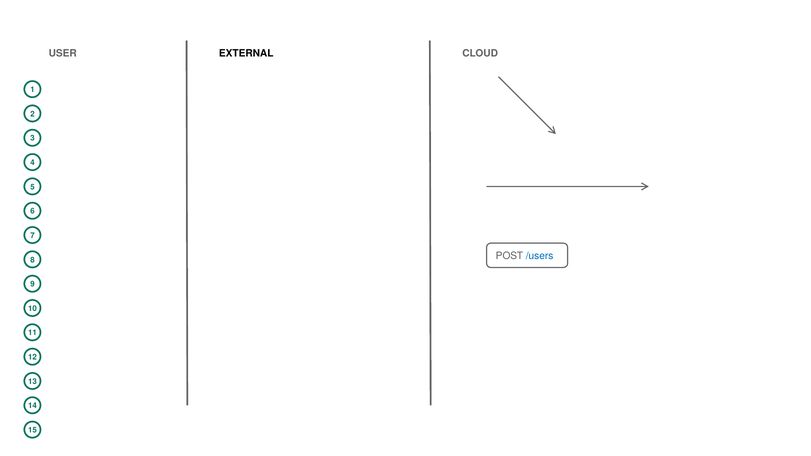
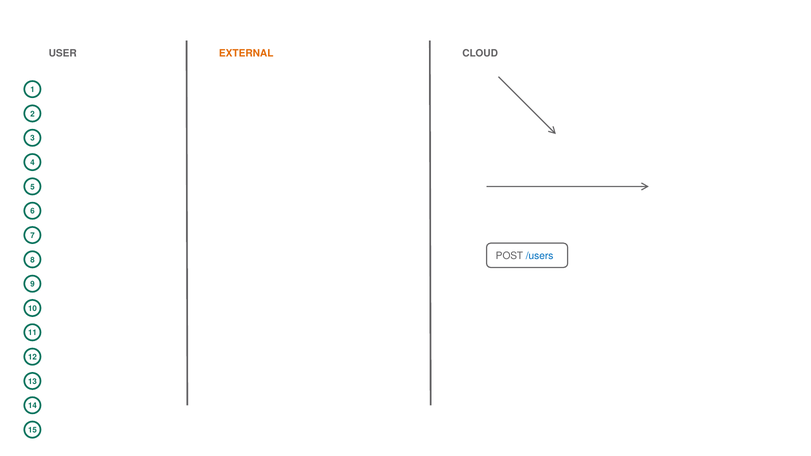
EXTERNAL colour: black -> orange (246, 53)
